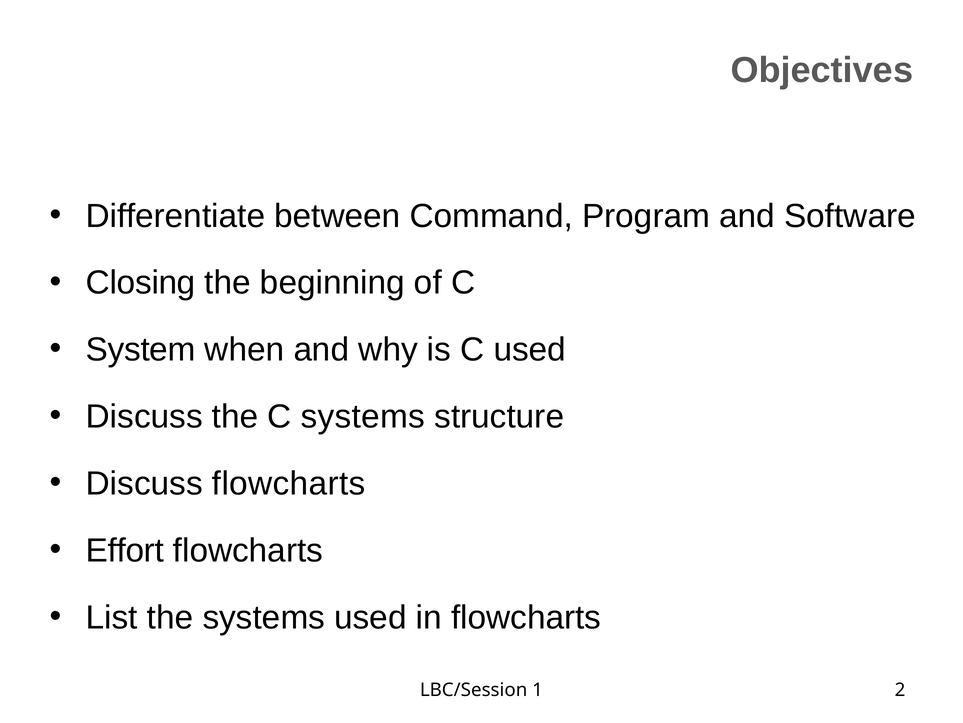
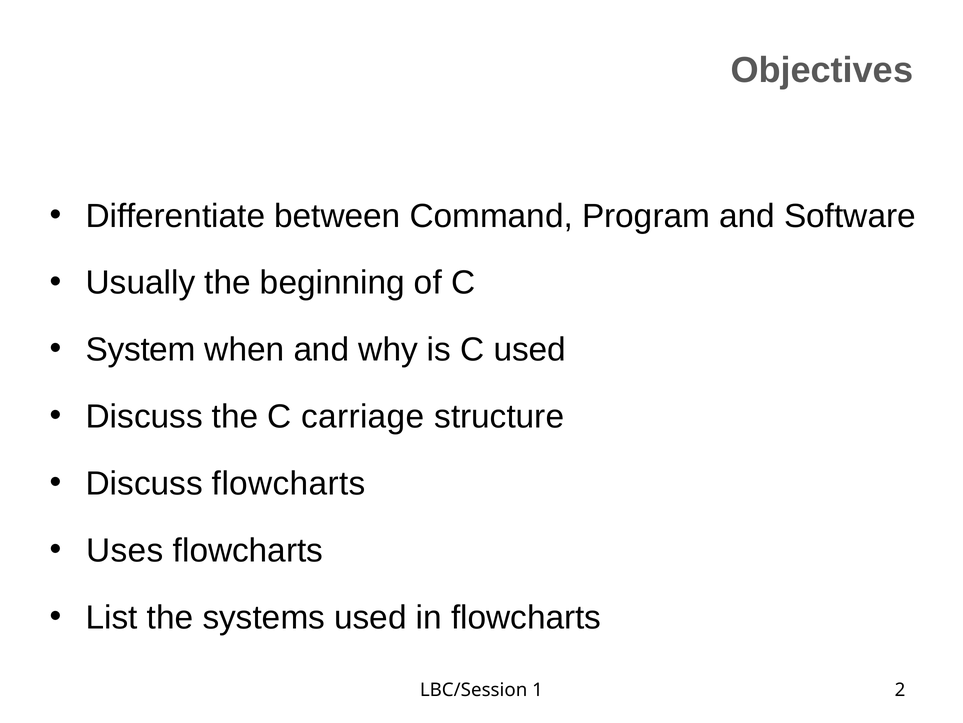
Closing: Closing -> Usually (141, 283)
C systems: systems -> carriage (363, 416)
Effort: Effort -> Uses (125, 550)
